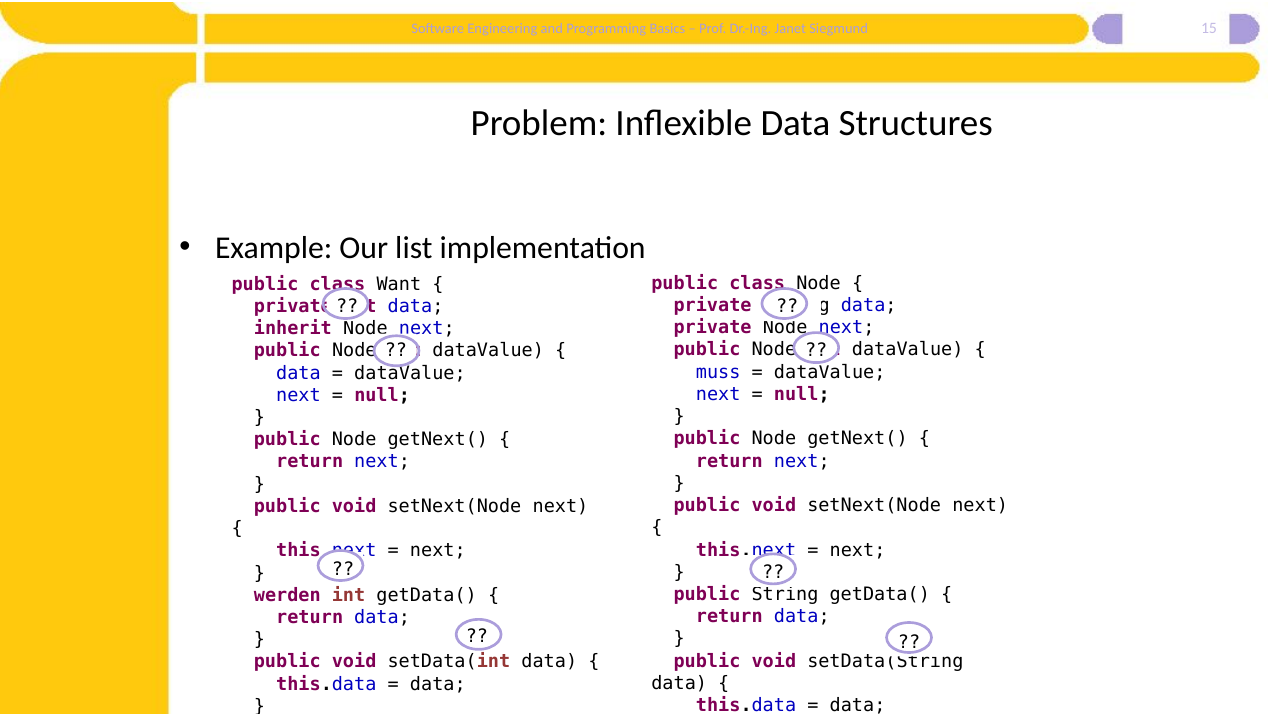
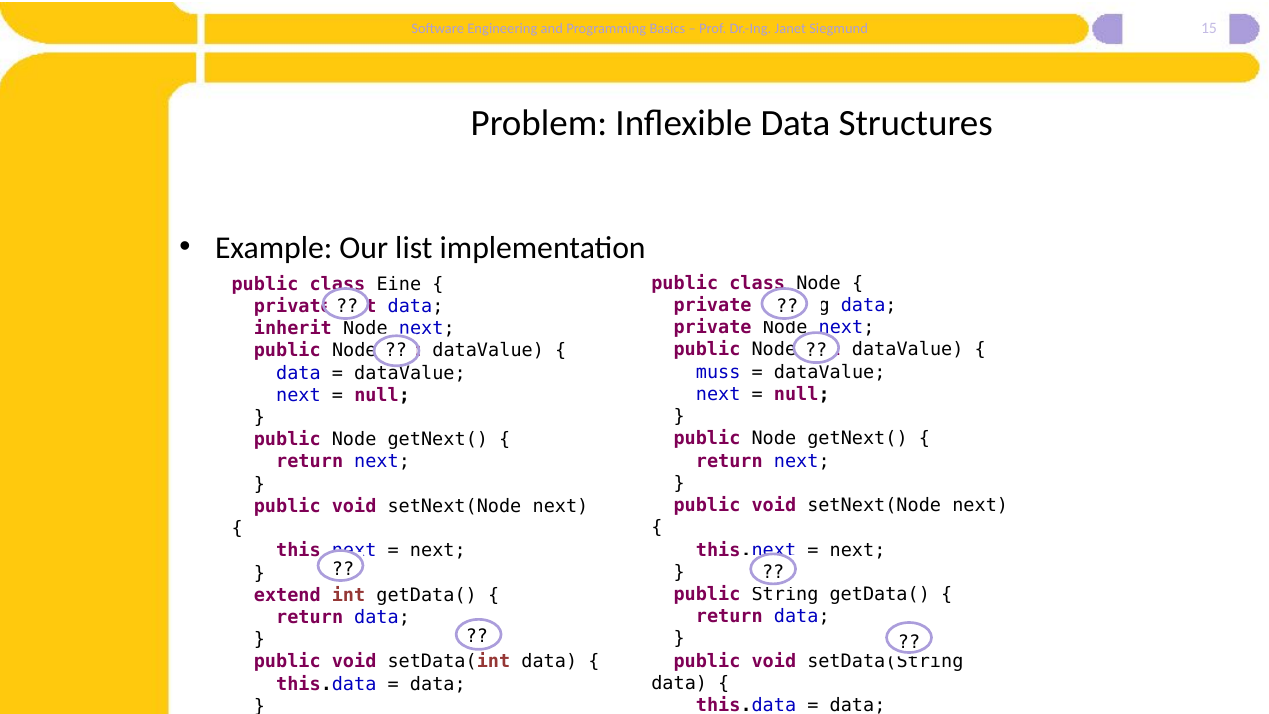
Want: Want -> Eine (399, 284)
werden: werden -> extend (287, 595)
